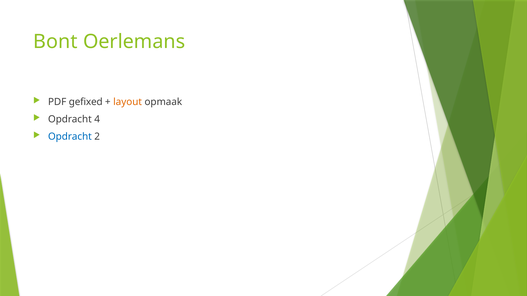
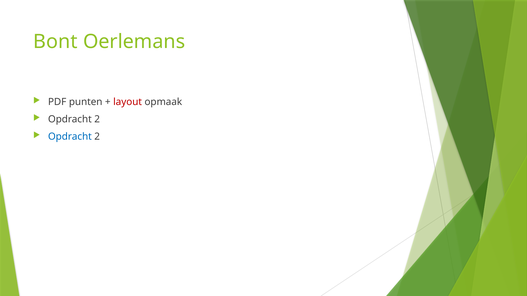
gefixed: gefixed -> punten (86, 102)
layout colour: orange -> red (128, 102)
4: 4 -> 2 (97, 119)
